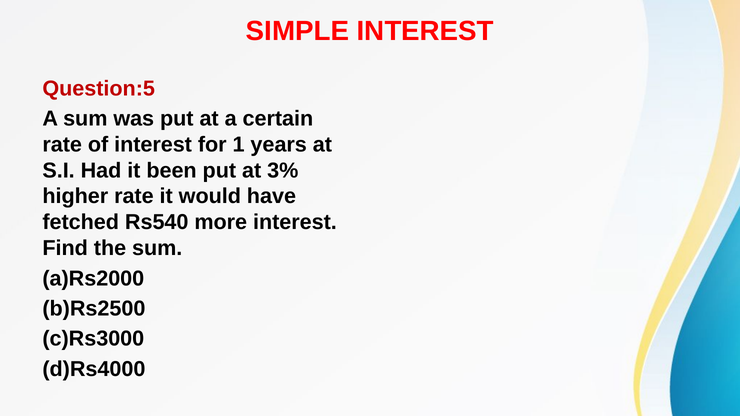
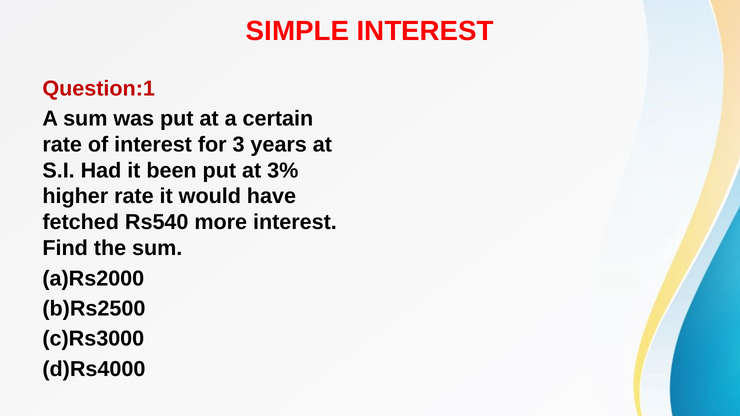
Question:5: Question:5 -> Question:1 (99, 88)
1: 1 -> 3 (239, 145)
